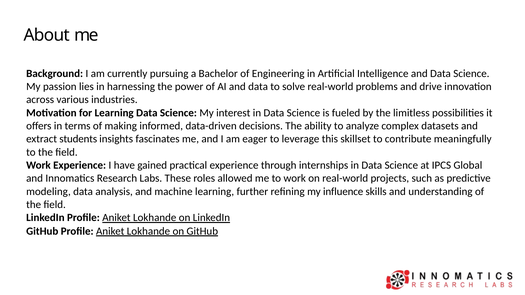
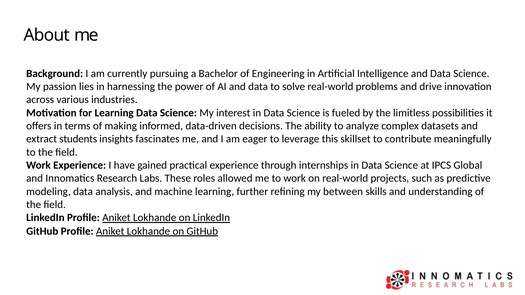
influence: influence -> between (343, 192)
